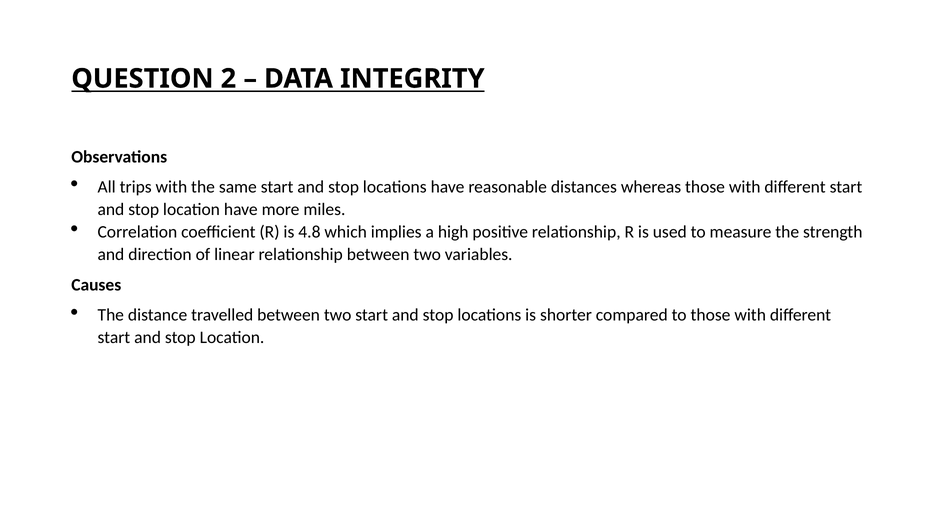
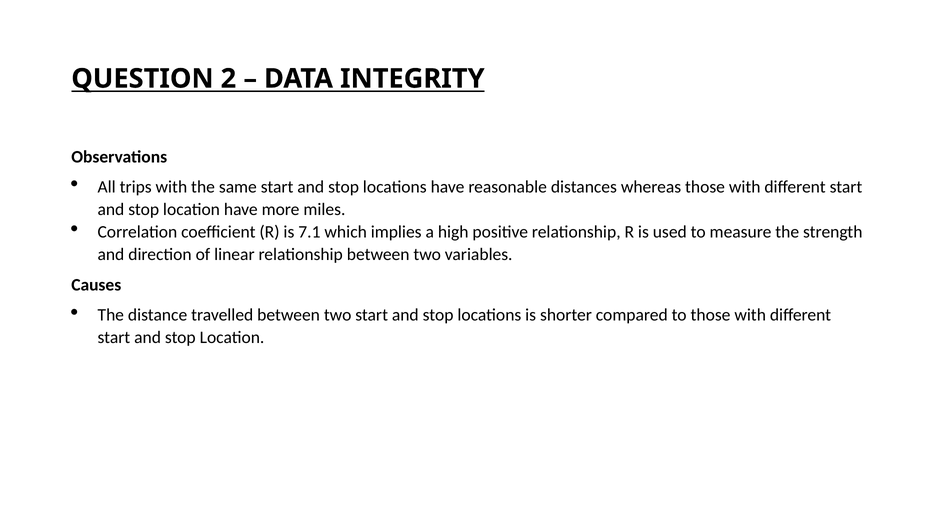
4.8: 4.8 -> 7.1 (309, 232)
